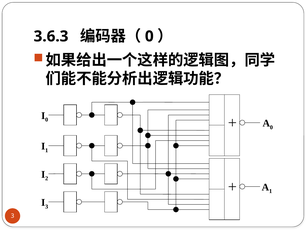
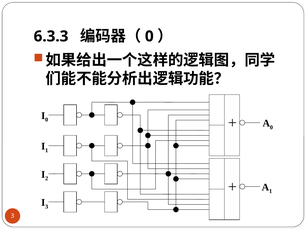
3.6.3: 3.6.3 -> 6.3.3 (51, 36)
